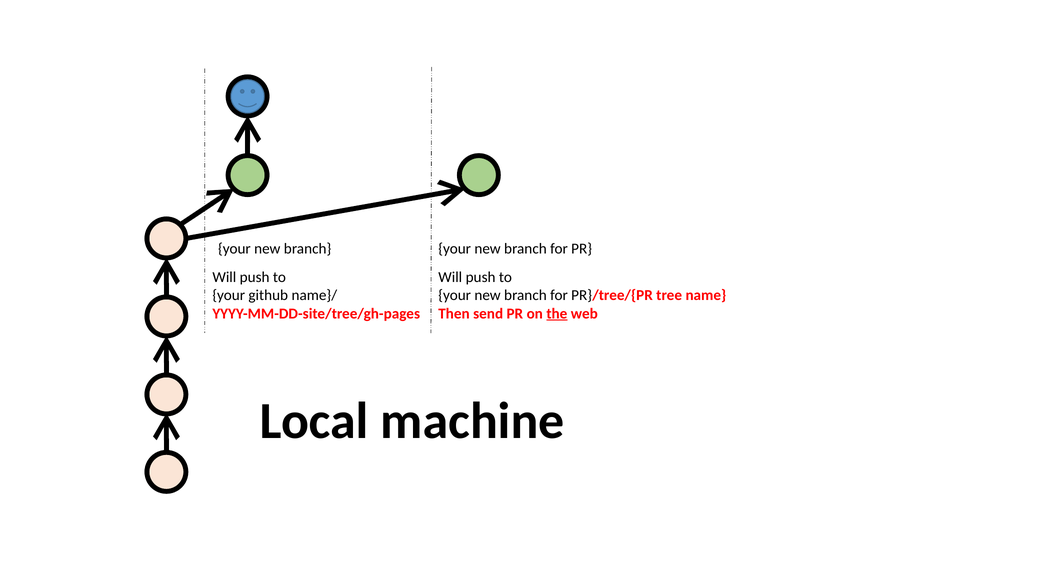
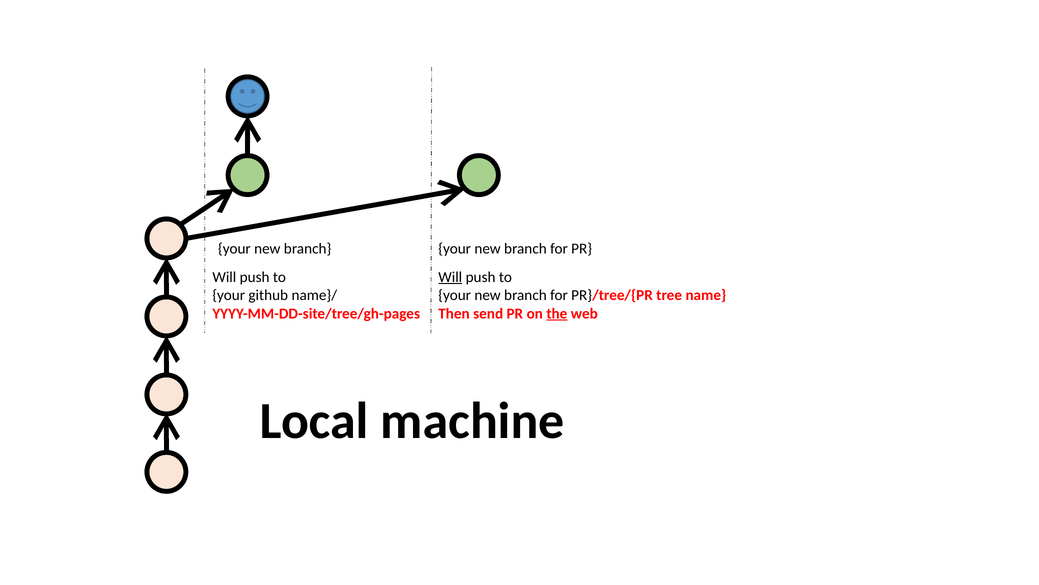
Will underline: none -> present (450, 277)
